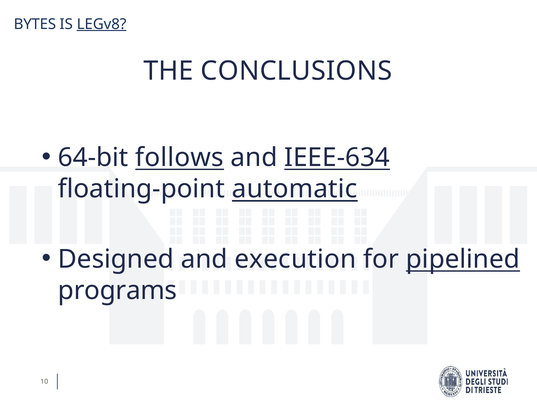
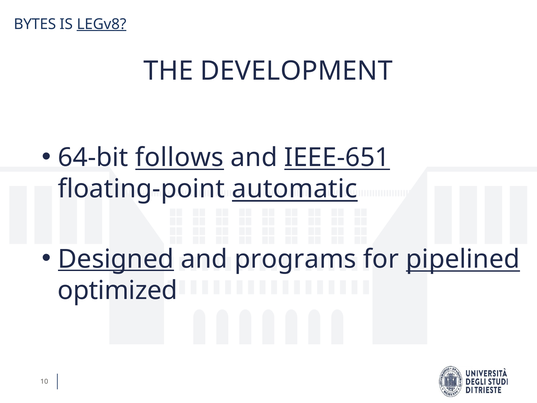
CONCLUSIONS: CONCLUSIONS -> DEVELOPMENT (296, 71)
IEEE-634: IEEE-634 -> IEEE-651 (337, 157)
Designed underline: none -> present (116, 259)
execution: execution -> programs (295, 259)
programs: programs -> optimized (118, 290)
